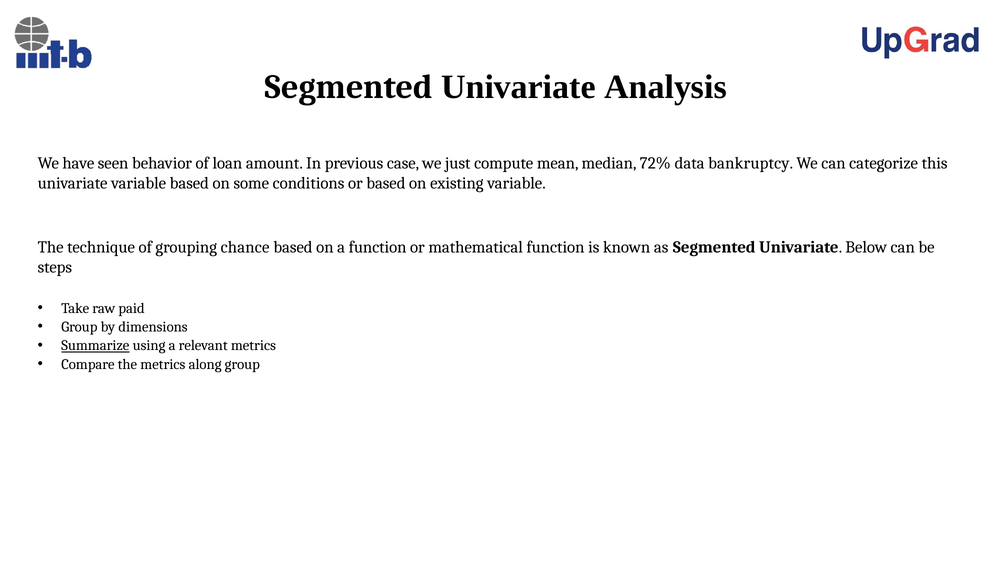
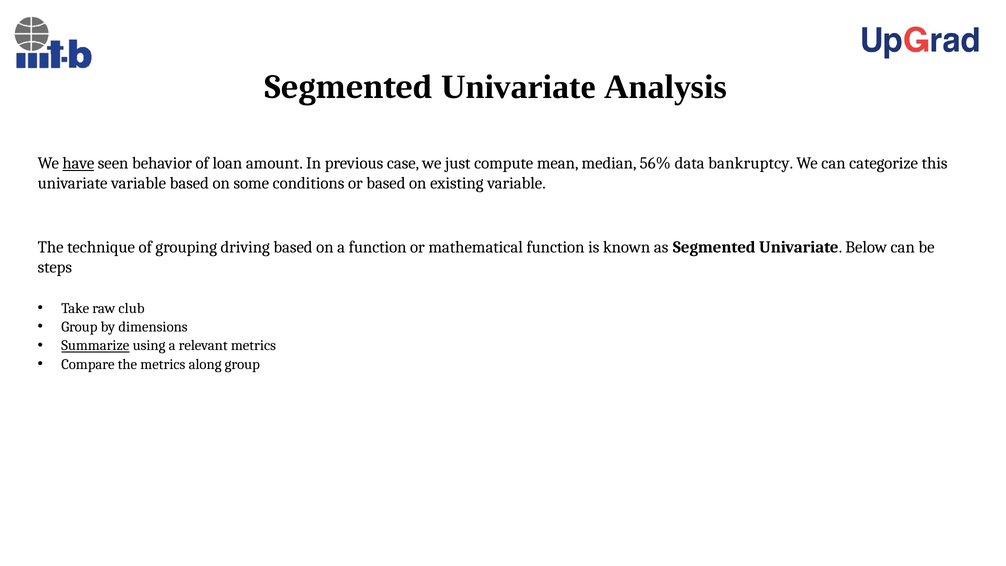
have underline: none -> present (78, 163)
72%: 72% -> 56% (655, 163)
chance: chance -> driving (245, 247)
paid: paid -> club (132, 308)
